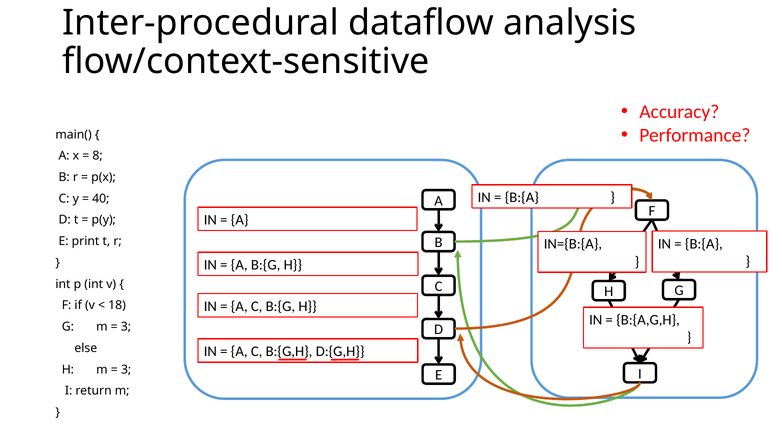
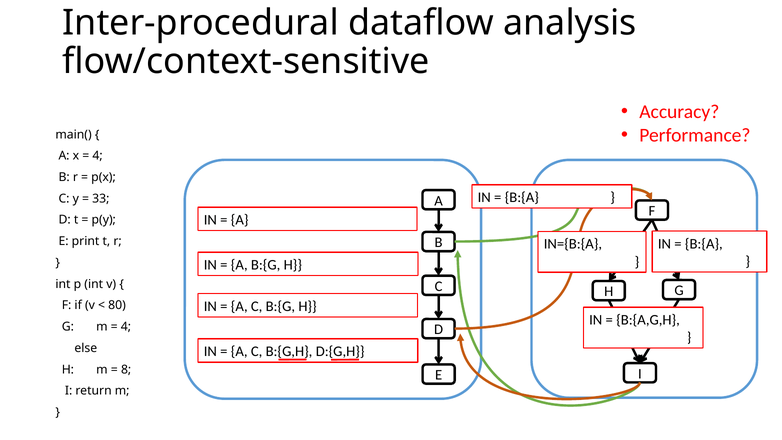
8: 8 -> 4 (98, 156)
40: 40 -> 33 (101, 199)
18: 18 -> 80 (117, 305)
3: 3 -> 4 (126, 327)
3: 3 -> 8 (126, 369)
